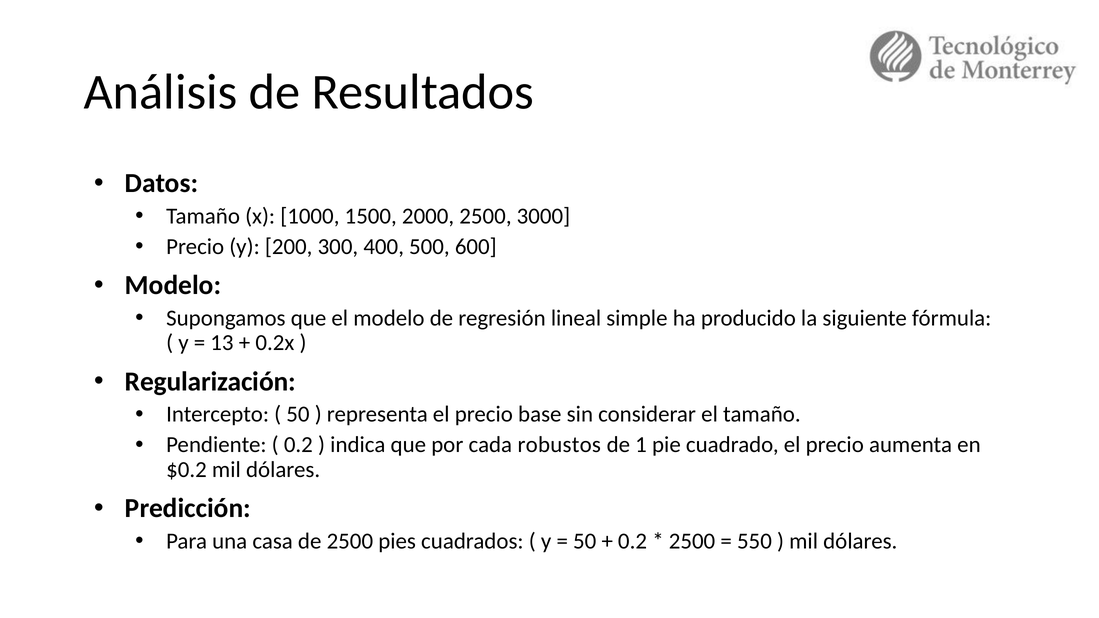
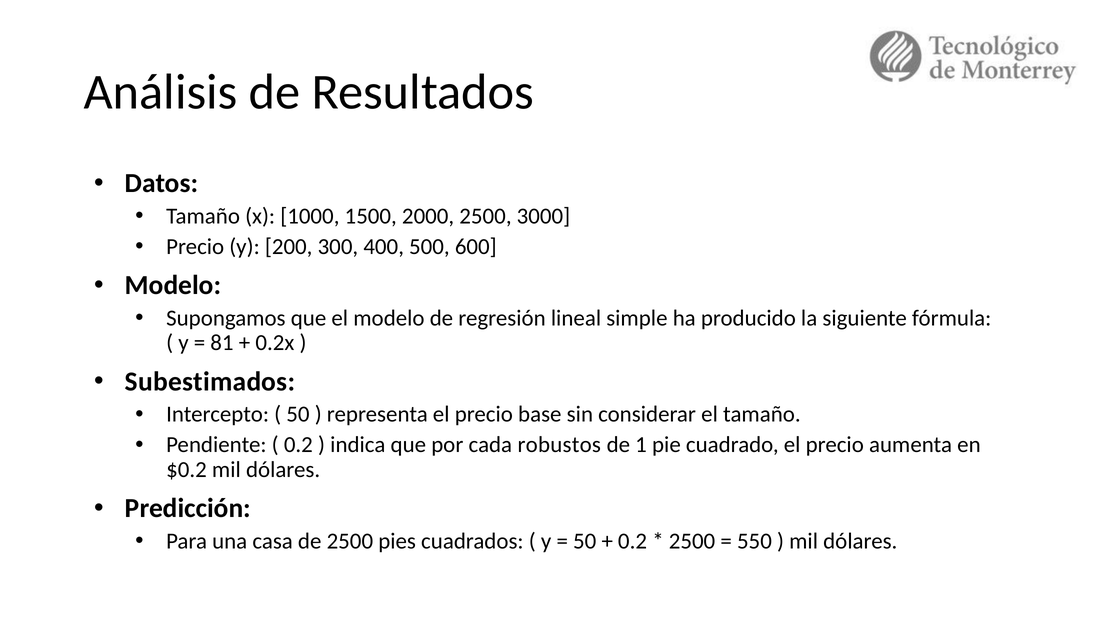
13: 13 -> 81 (222, 343)
Regularización: Regularización -> Subestimados (210, 382)
